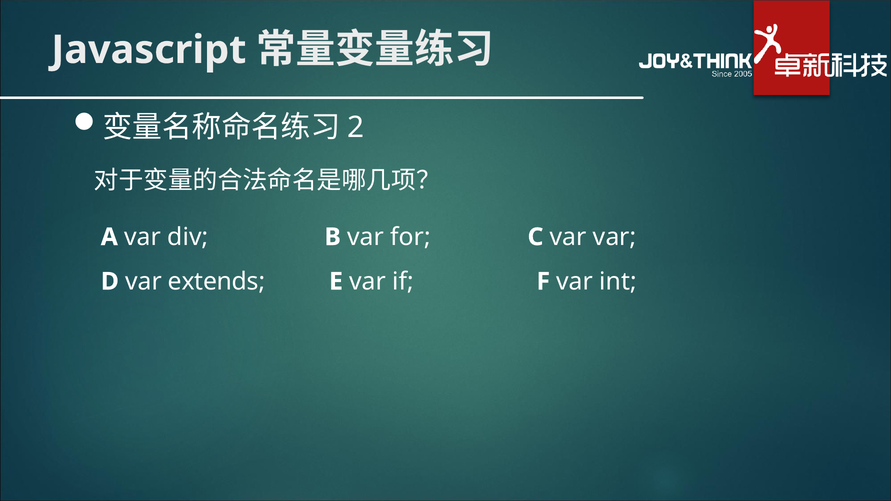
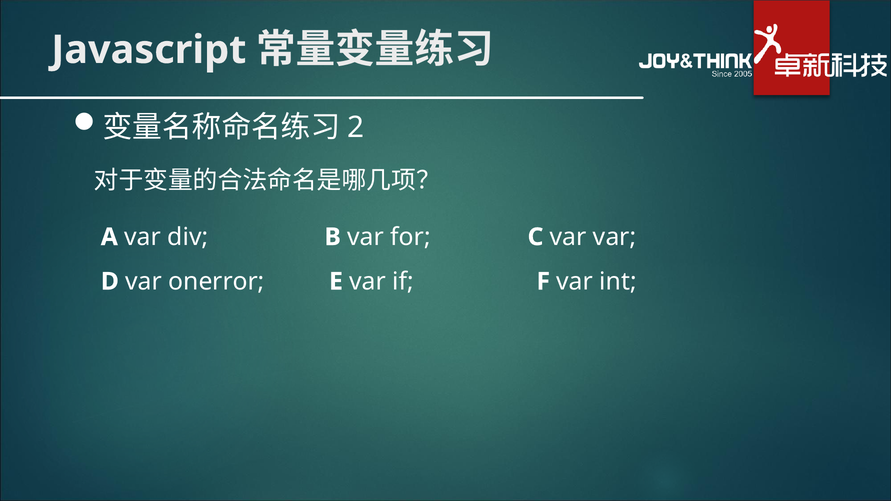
extends: extends -> onerror (216, 282)
